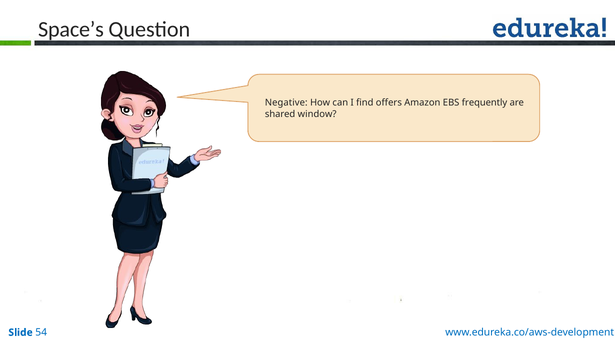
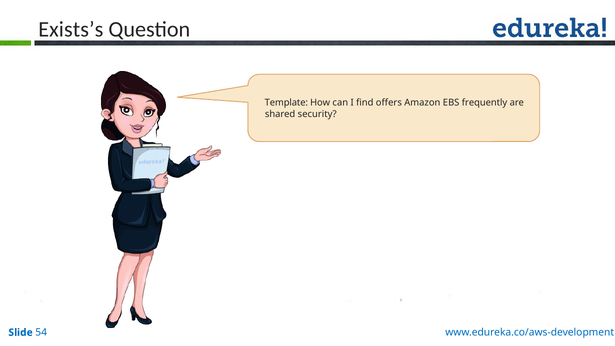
Space’s: Space’s -> Exists’s (71, 29)
Negative: Negative -> Template (286, 103)
window: window -> security (317, 114)
